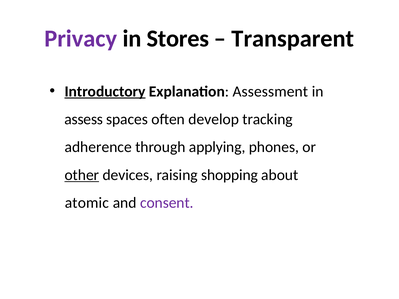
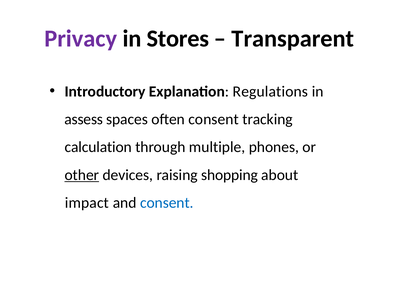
Introductory underline: present -> none (105, 91)
Assessment: Assessment -> Regulations (270, 91)
often develop: develop -> consent (214, 119)
adherence: adherence -> calculation (98, 147)
applying: applying -> multiple (217, 147)
atomic: atomic -> impact (87, 203)
consent colour: purple -> blue (167, 203)
